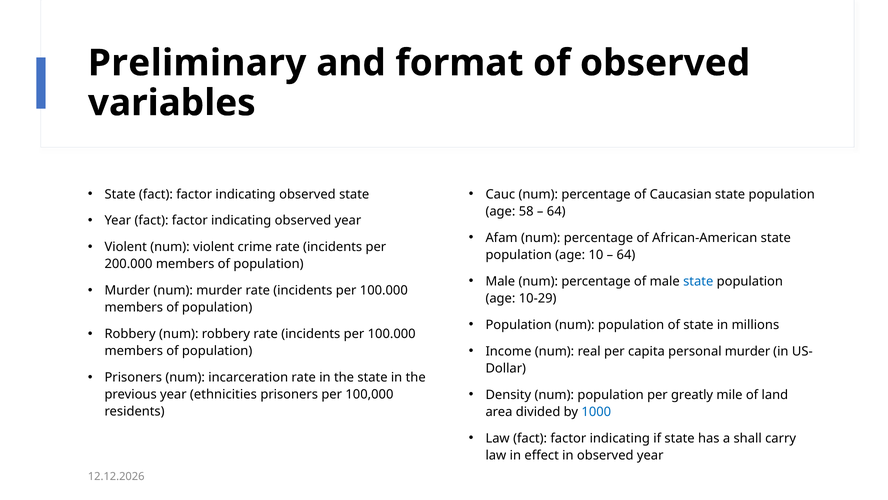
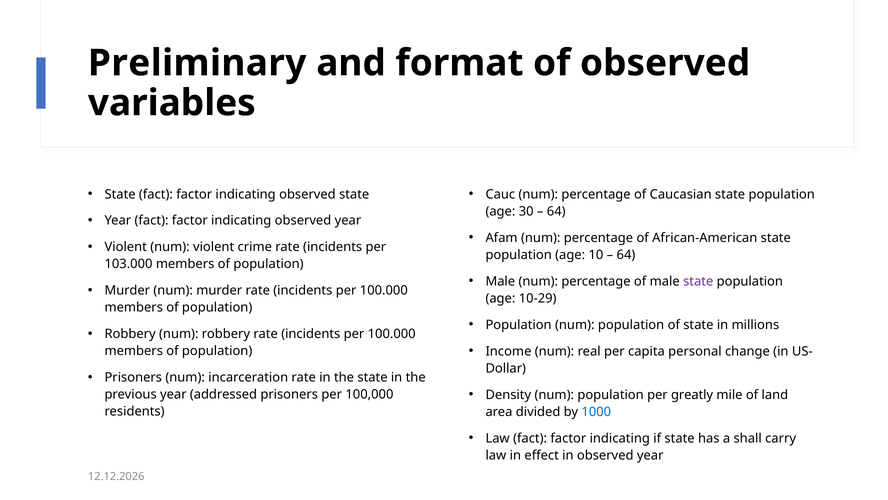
58: 58 -> 30 (526, 211)
200.000: 200.000 -> 103.000 (129, 264)
state colour: blue -> purple (698, 281)
personal murder: murder -> change (747, 351)
ethnicities: ethnicities -> addressed (223, 394)
